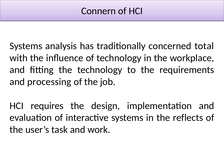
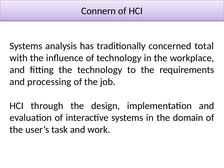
requires: requires -> through (47, 106)
reflects: reflects -> domain (188, 118)
